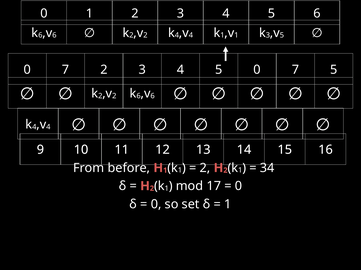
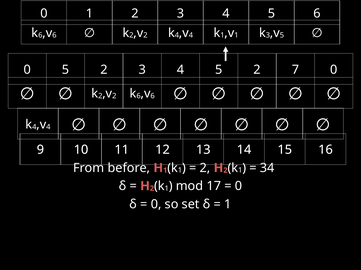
7: 7 -> 5 (66, 70)
4 5 0: 0 -> 2 (257, 70)
7 5: 5 -> 0 (334, 70)
